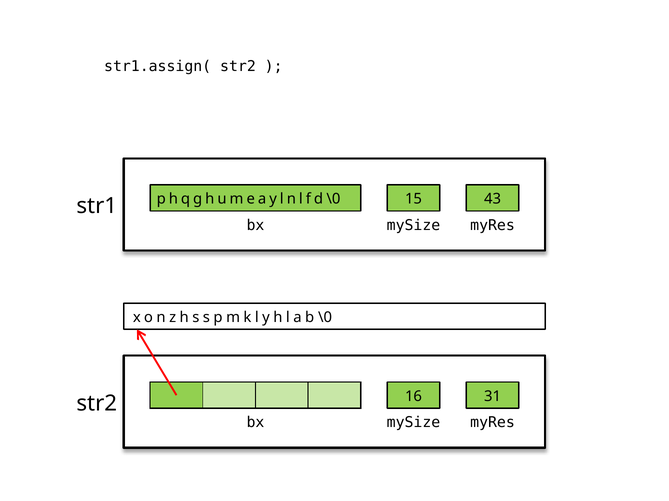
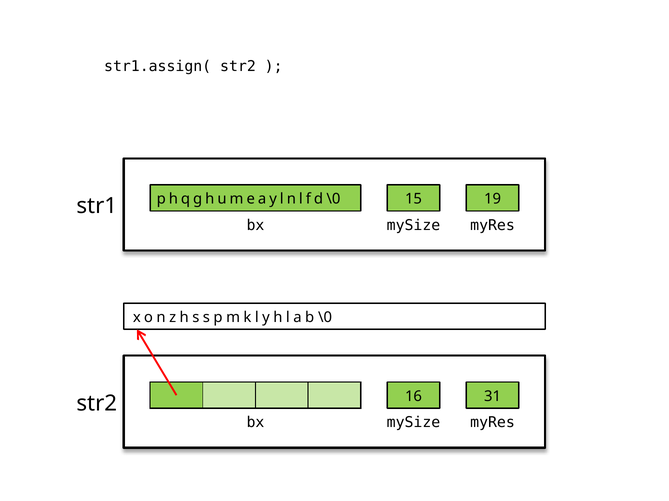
43: 43 -> 19 (493, 199)
